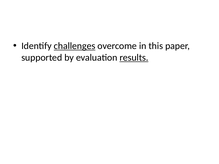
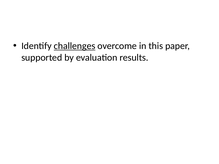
results underline: present -> none (134, 58)
